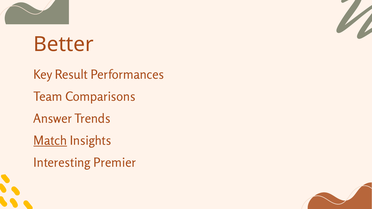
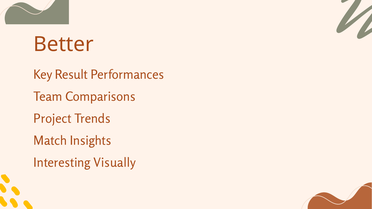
Answer: Answer -> Project (53, 119)
Match underline: present -> none (50, 141)
Premier: Premier -> Visually (115, 163)
